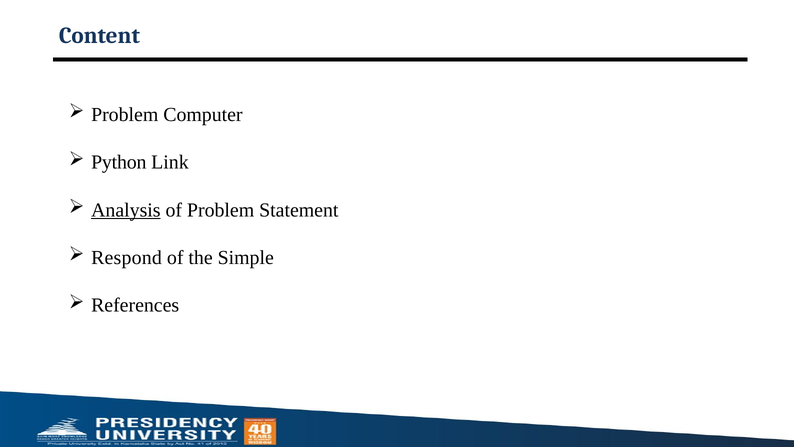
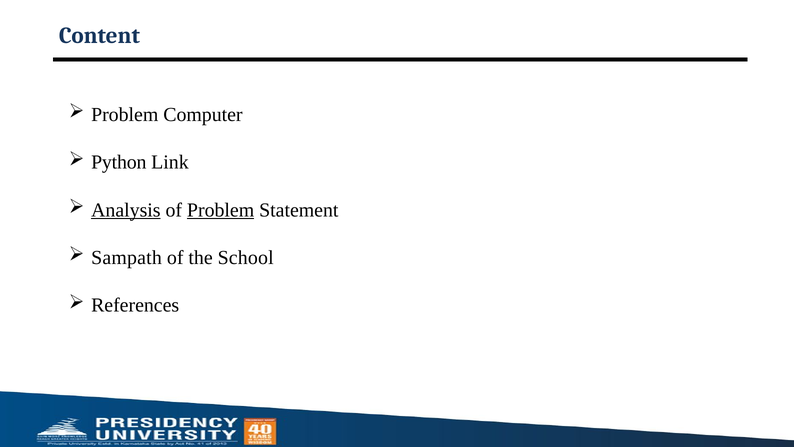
Problem underline: none -> present (221, 210)
Respond: Respond -> Sampath (126, 257)
Simple: Simple -> School (246, 257)
